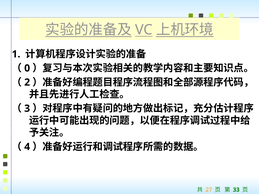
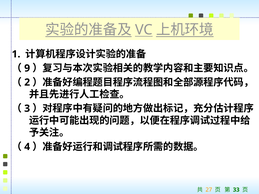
0: 0 -> 9 (27, 68)
